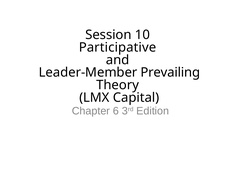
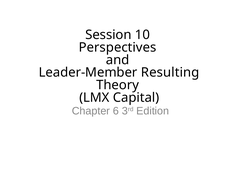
Participative: Participative -> Perspectives (118, 47)
Prevailing: Prevailing -> Resulting (170, 72)
